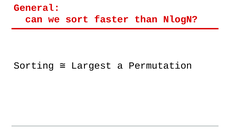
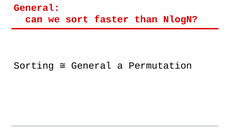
Sorting Largest: Largest -> General (91, 66)
